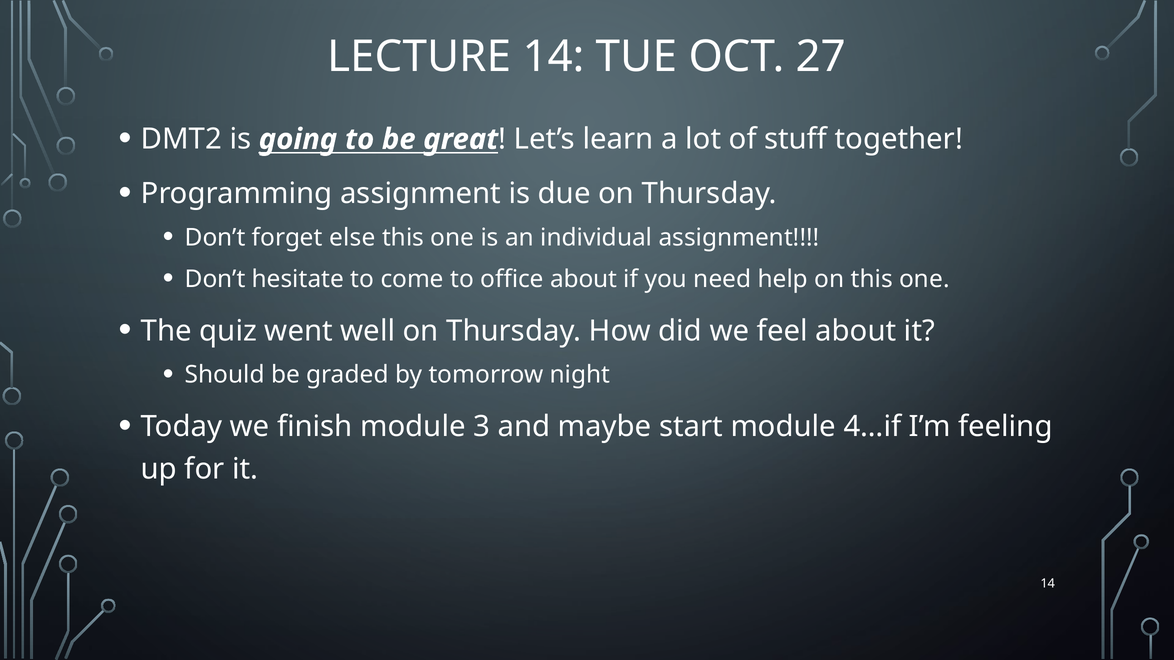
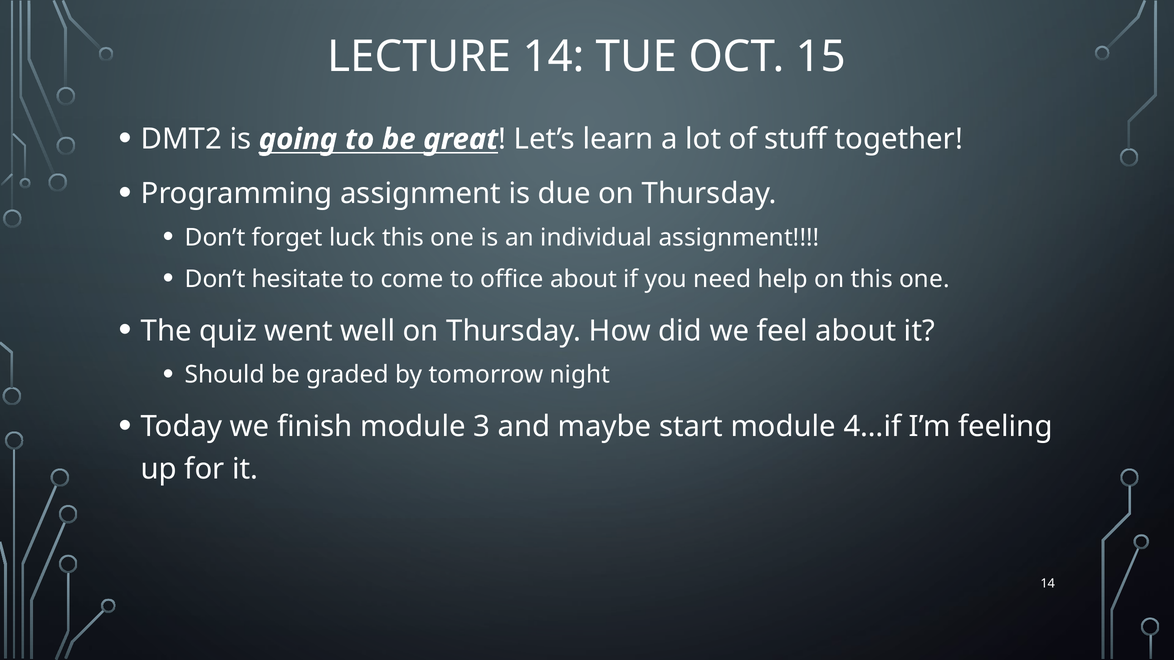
27: 27 -> 15 (821, 57)
else: else -> luck (352, 238)
